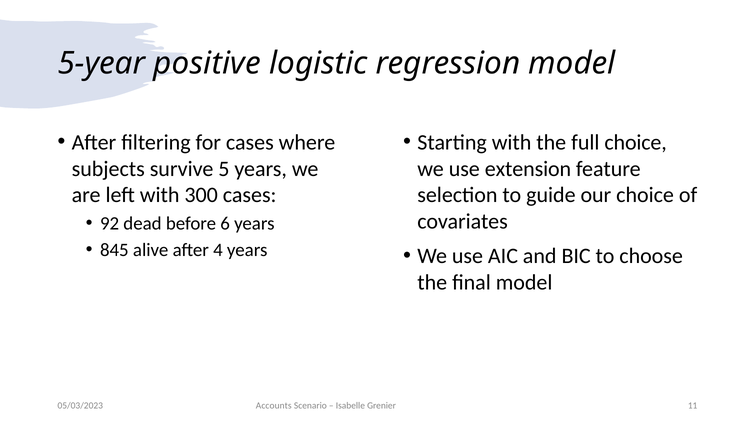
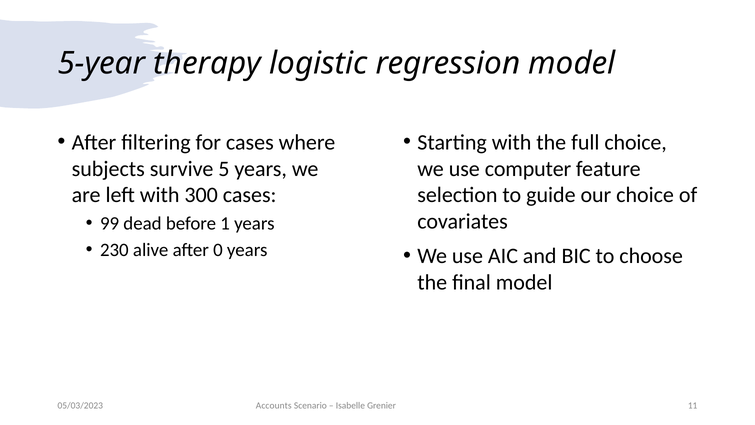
positive: positive -> therapy (207, 63)
extension: extension -> computer (528, 169)
92: 92 -> 99 (110, 223)
6: 6 -> 1 (225, 223)
845: 845 -> 230 (114, 250)
4: 4 -> 0 (218, 250)
